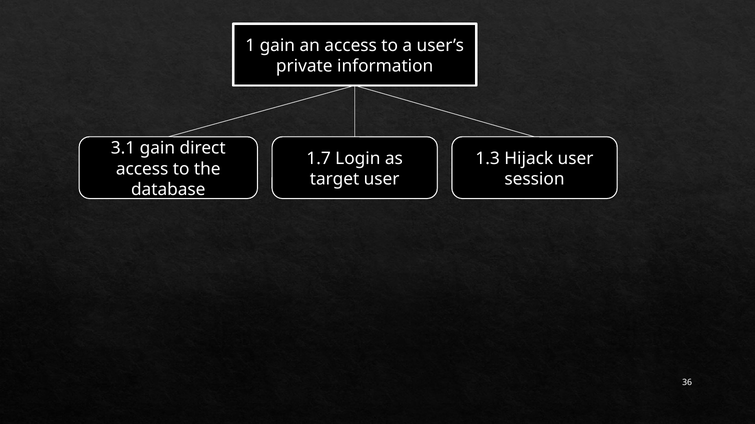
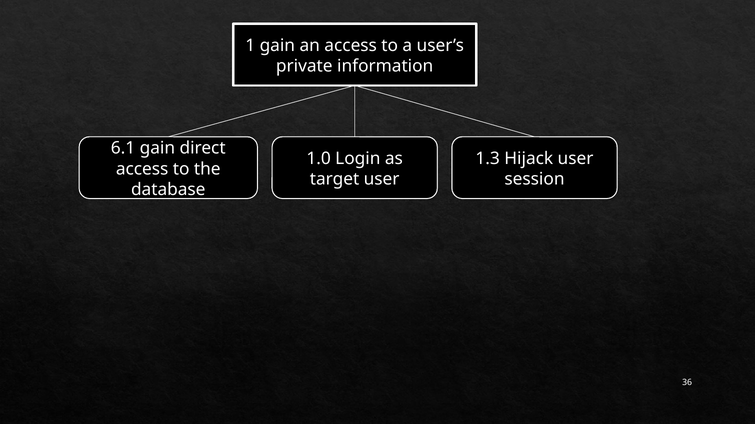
3.1: 3.1 -> 6.1 (123, 148)
1.7: 1.7 -> 1.0 (319, 159)
